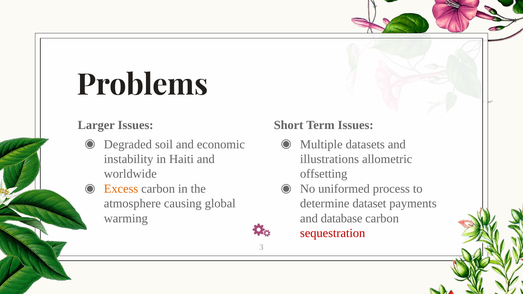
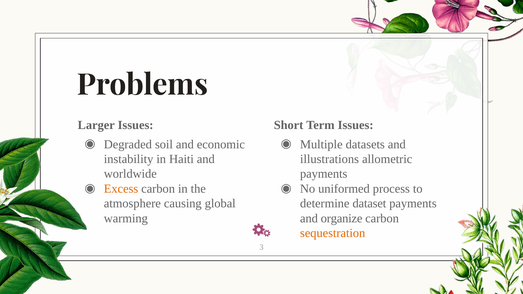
offsetting: offsetting -> payments (324, 174)
database: database -> organize (342, 219)
sequestration colour: red -> orange (333, 233)
